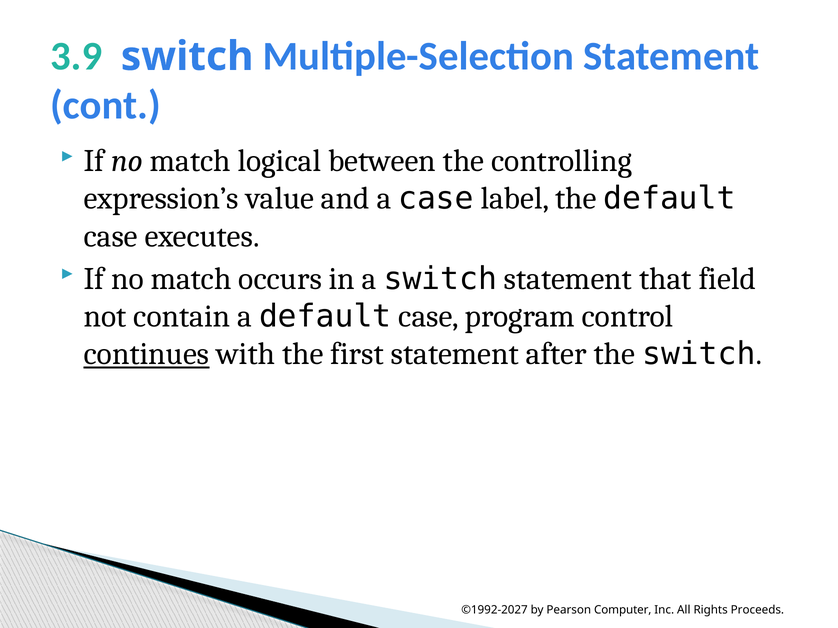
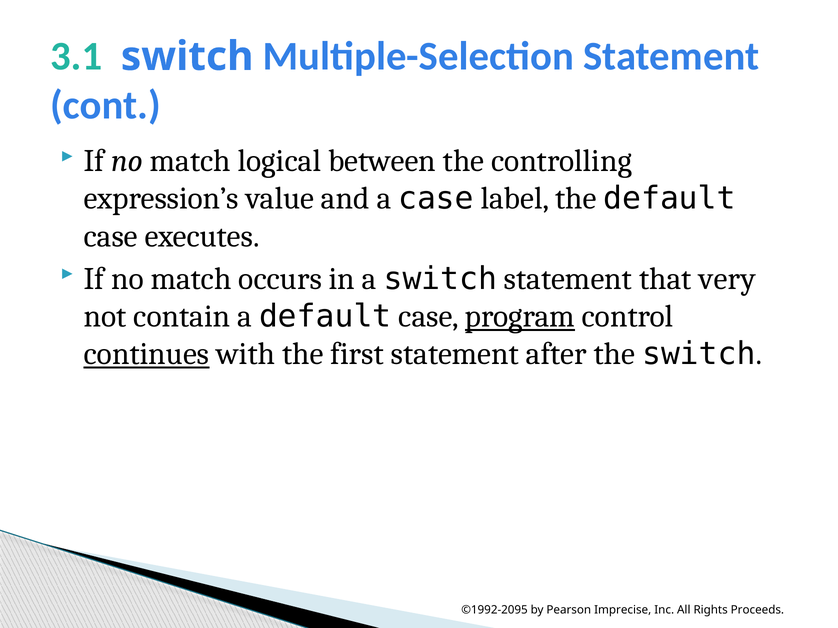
3.9: 3.9 -> 3.1 (76, 57)
field: field -> very (727, 279)
program underline: none -> present (520, 317)
©1992-2027: ©1992-2027 -> ©1992-2095 (495, 610)
Computer: Computer -> Imprecise (623, 610)
